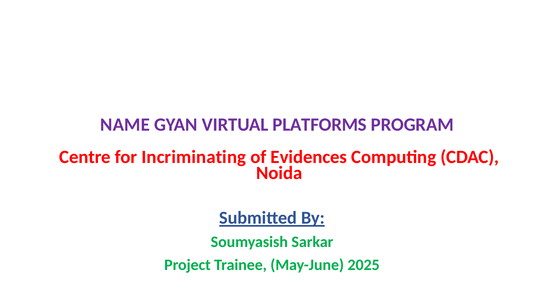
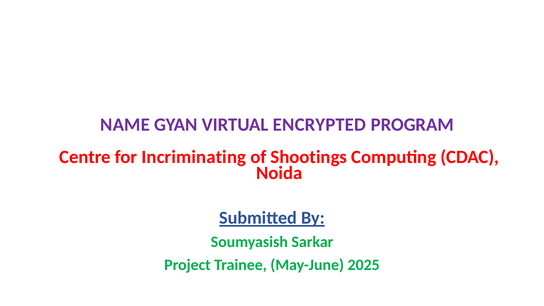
PLATFORMS: PLATFORMS -> ENCRYPTED (319, 125)
Evidences: Evidences -> Shootings (309, 157)
